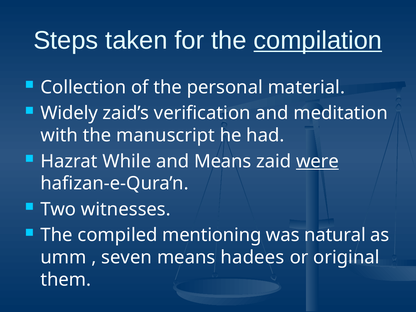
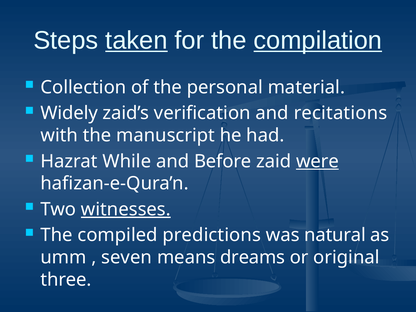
taken underline: none -> present (136, 40)
meditation: meditation -> recitations (341, 113)
and Means: Means -> Before (223, 161)
witnesses underline: none -> present (126, 209)
mentioning: mentioning -> predictions (212, 235)
hadees: hadees -> dreams (253, 257)
them: them -> three (66, 280)
